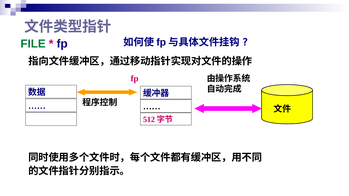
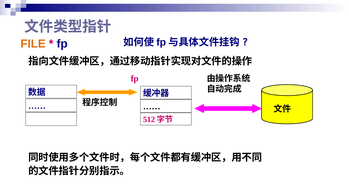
FILE colour: green -> orange (33, 44)
